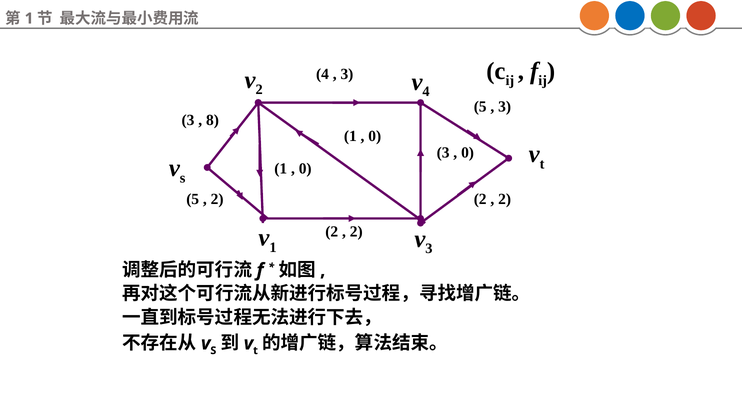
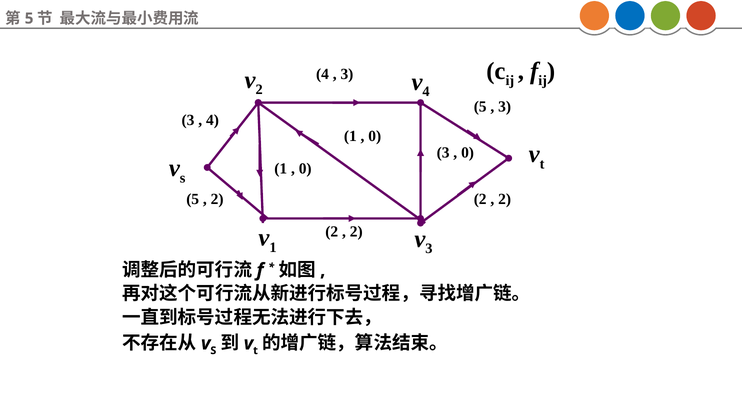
1: 1 -> 5 (29, 18)
8: 8 -> 4 (212, 120)
